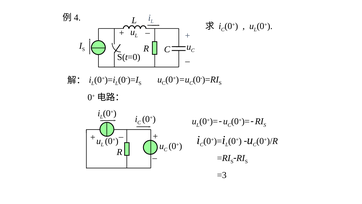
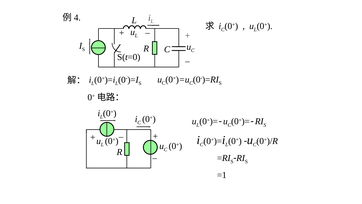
=3: =3 -> =1 (222, 175)
